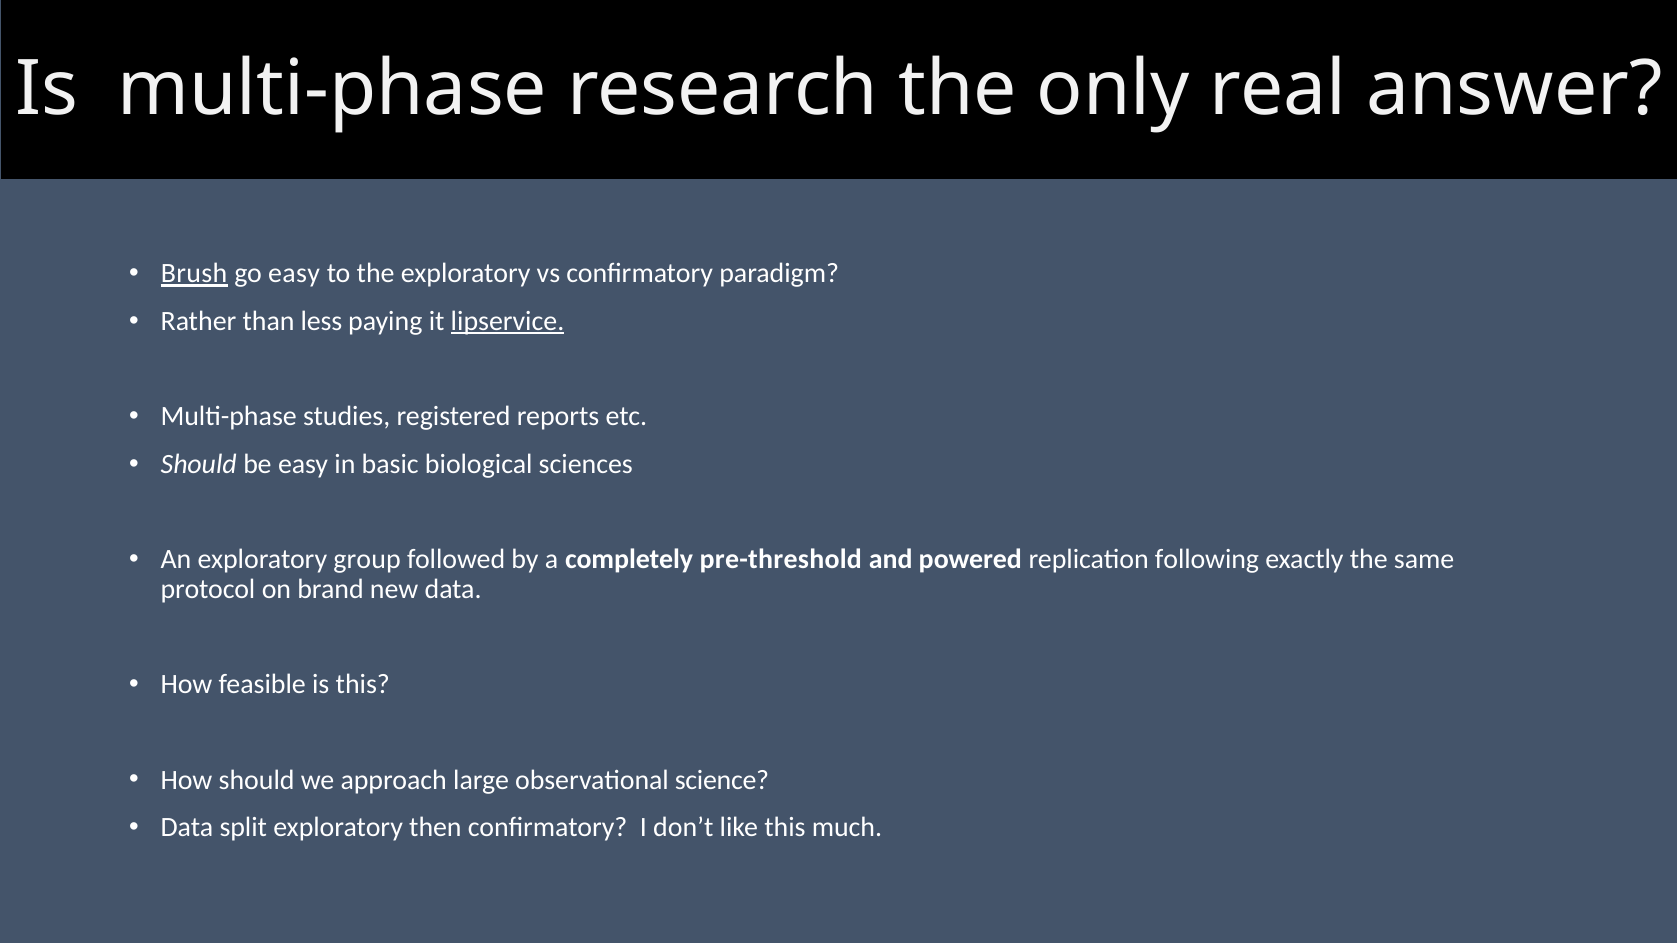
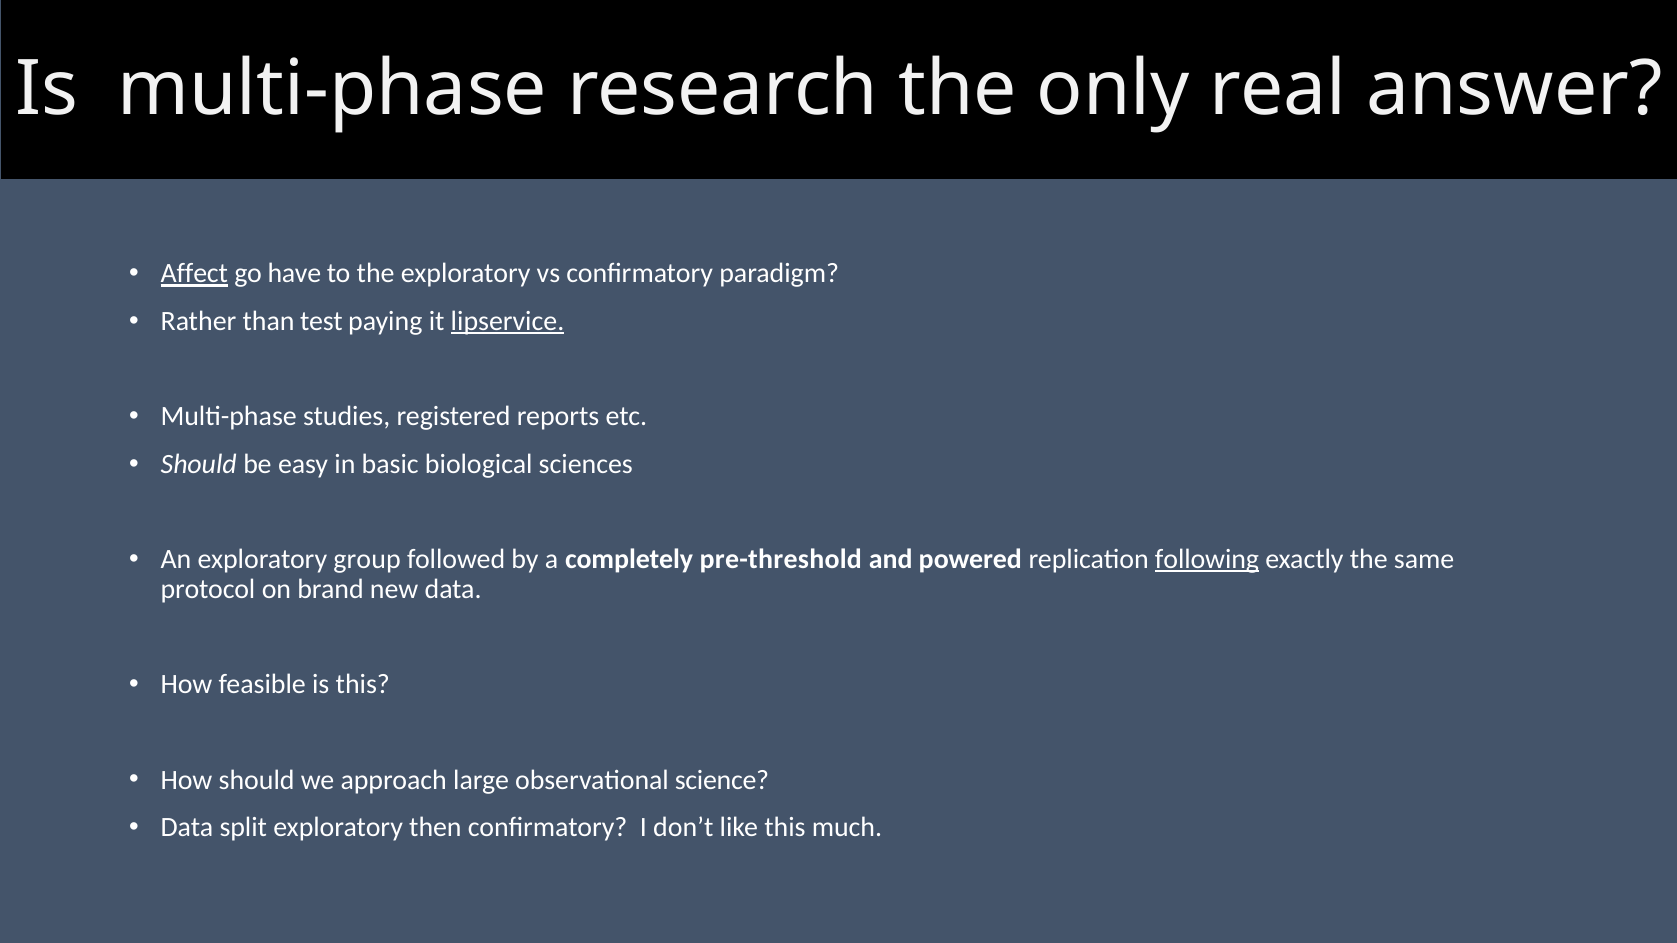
Brush: Brush -> Affect (194, 274)
go easy: easy -> have (294, 274)
less: less -> test (322, 321)
following underline: none -> present (1207, 559)
